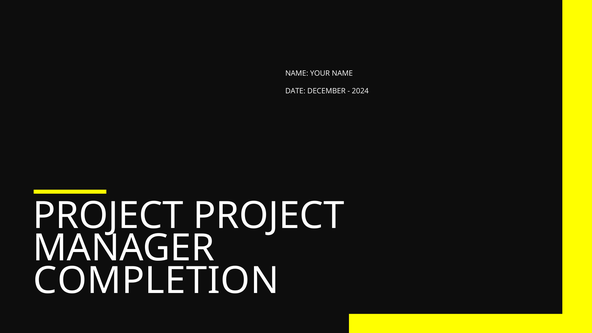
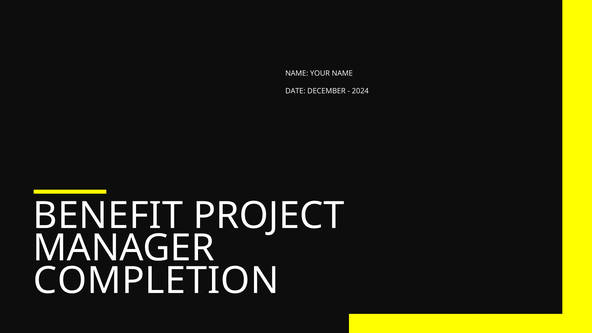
PROJECT: PROJECT -> BENEFIT (108, 216)
